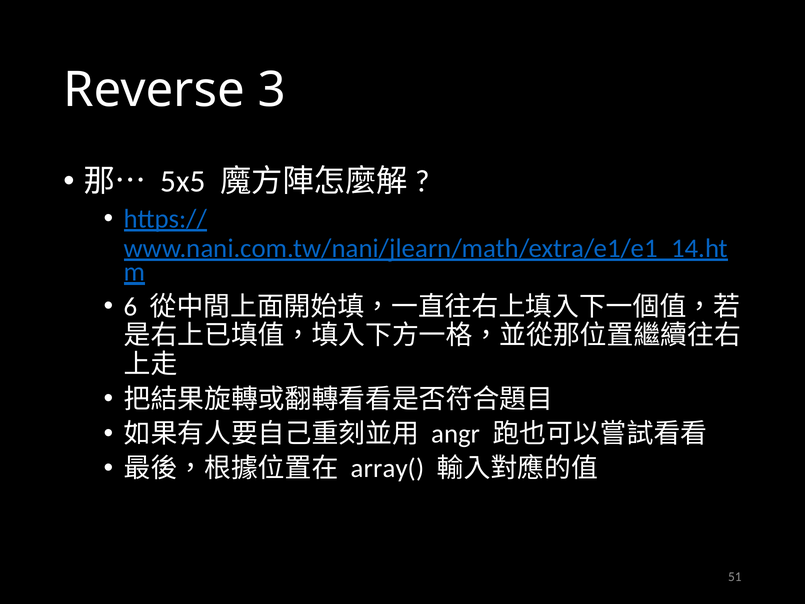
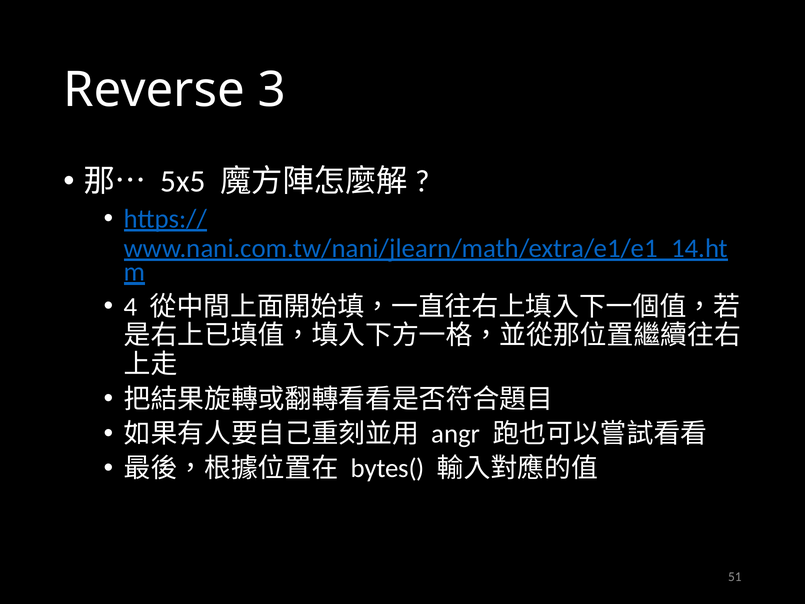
6: 6 -> 4 (131, 307)
array(: array( -> bytes( (388, 468)
